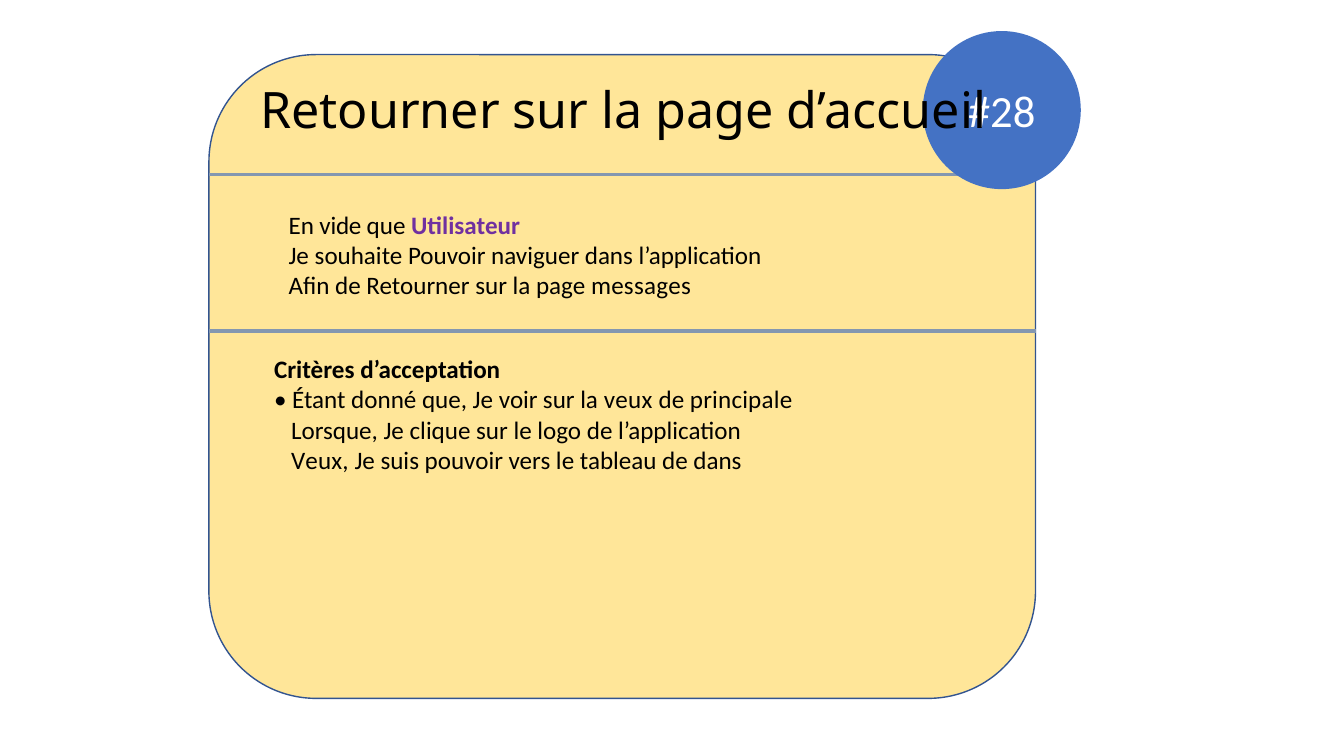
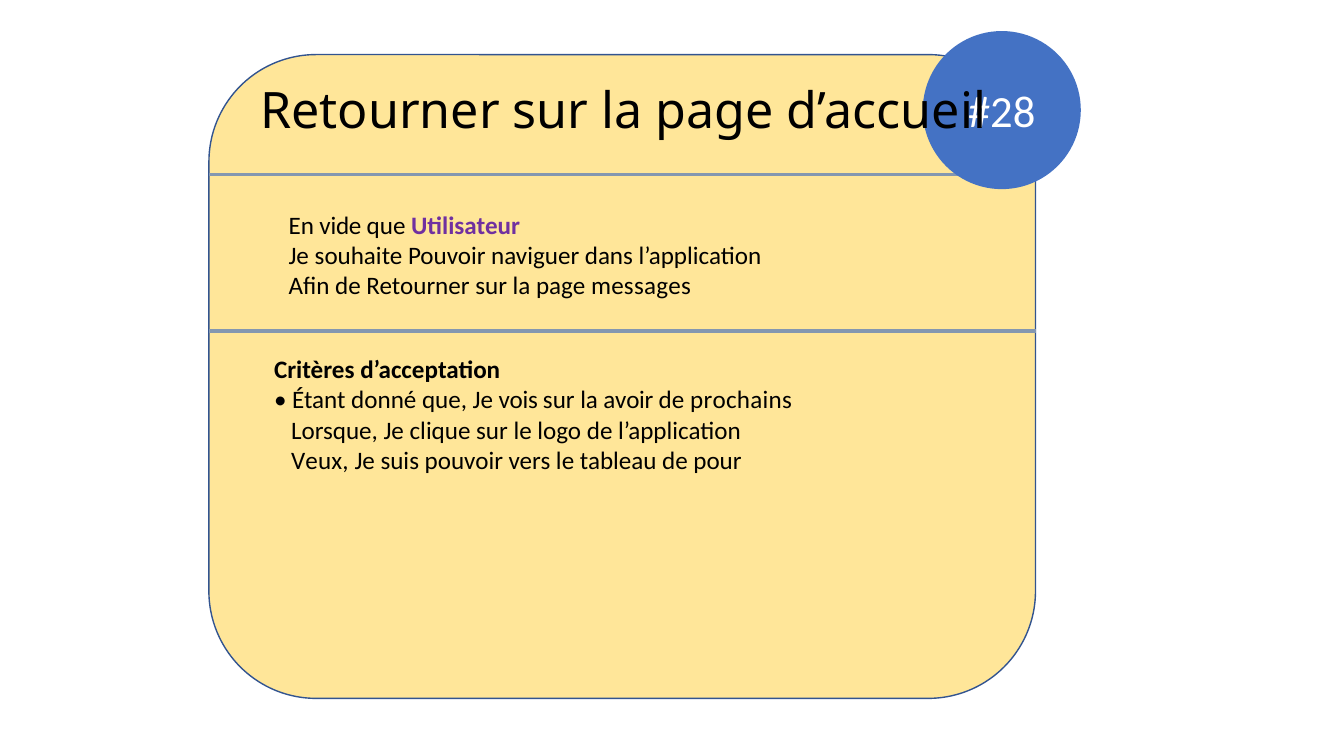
voir: voir -> vois (518, 400)
la veux: veux -> avoir (628, 400)
principale: principale -> prochains (741, 400)
de dans: dans -> pour (717, 461)
